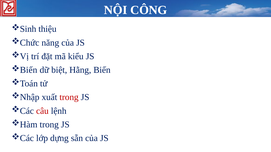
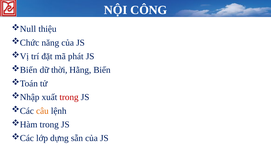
Sinh: Sinh -> Null (28, 29)
kiểu: kiểu -> phát (76, 56)
biệt: biệt -> thời (59, 70)
câu colour: red -> orange (42, 111)
